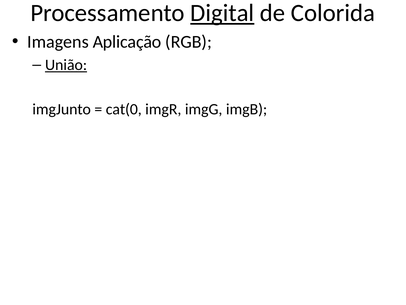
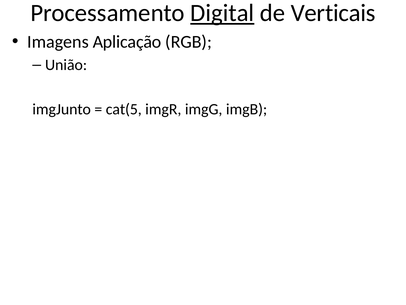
Colorida: Colorida -> Verticais (333, 13)
União underline: present -> none (66, 65)
cat(0: cat(0 -> cat(5 (124, 109)
